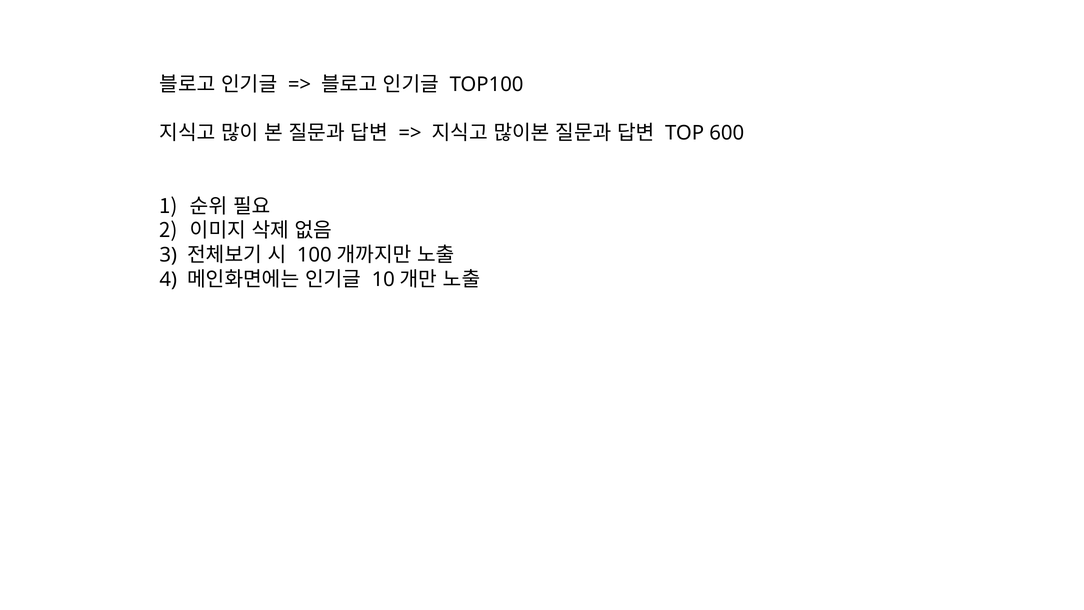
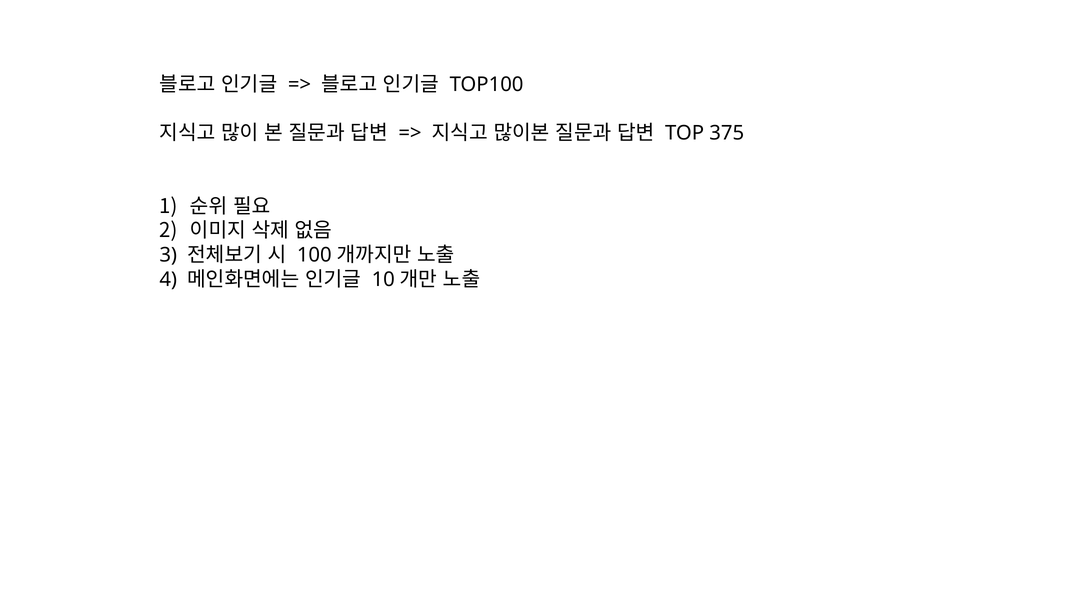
600: 600 -> 375 (727, 133)
